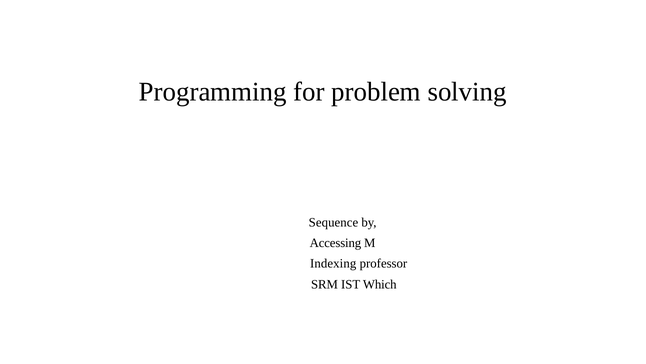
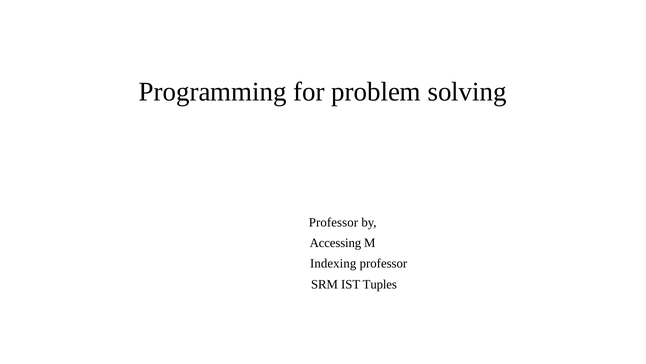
Sequence: Sequence -> Professor (333, 222)
Which: Which -> Tuples (380, 284)
